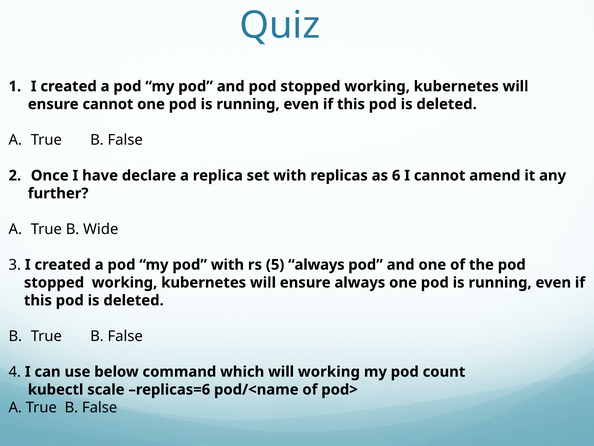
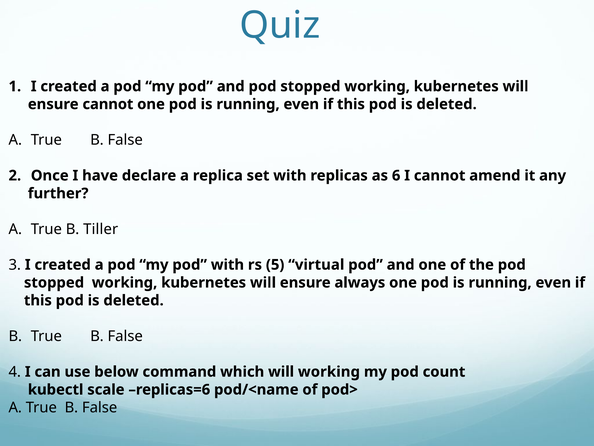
Wide: Wide -> Tiller (101, 229)
5 always: always -> virtual (316, 264)
